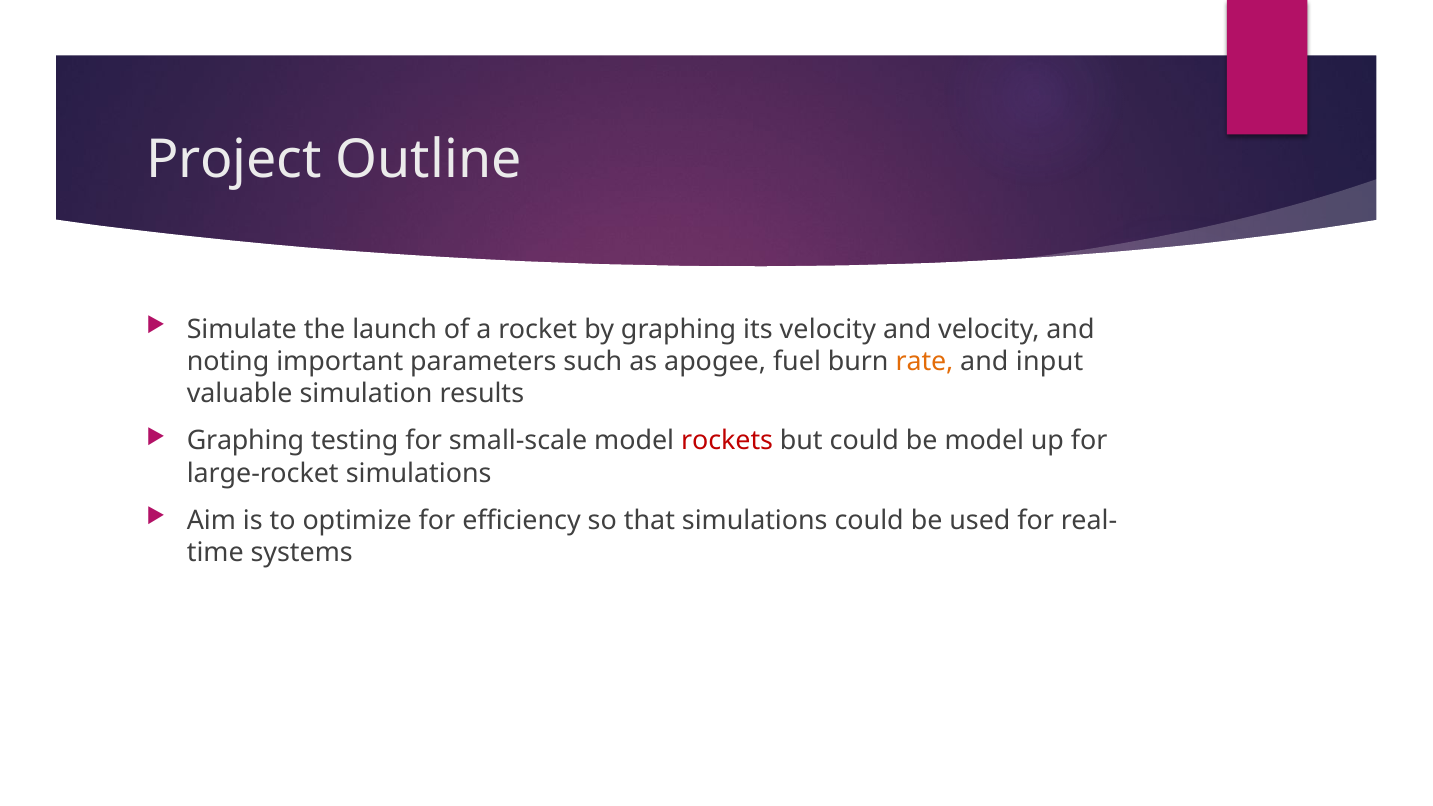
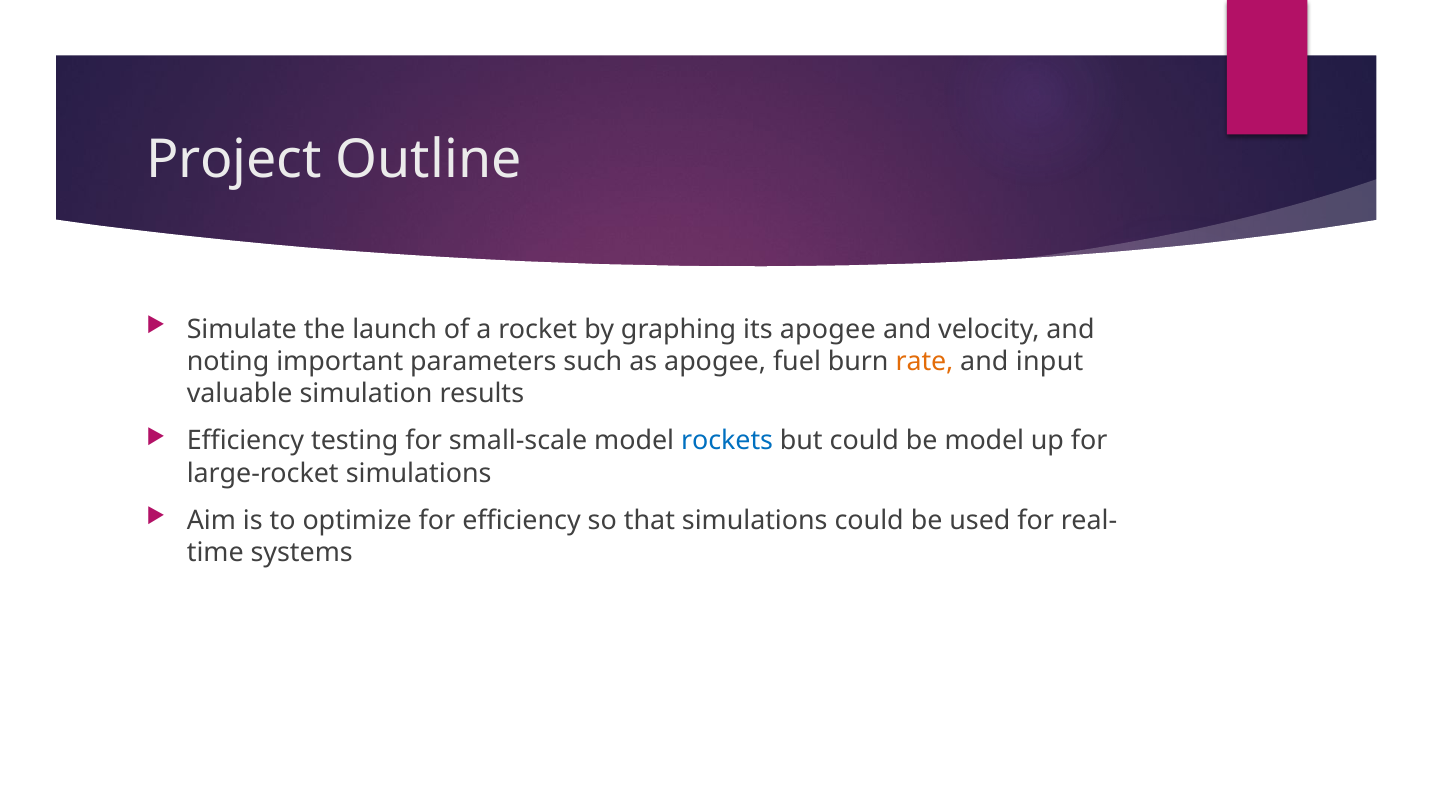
its velocity: velocity -> apogee (828, 329)
Graphing: Graphing -> Efficiency (245, 441)
rockets colour: red -> blue (727, 441)
